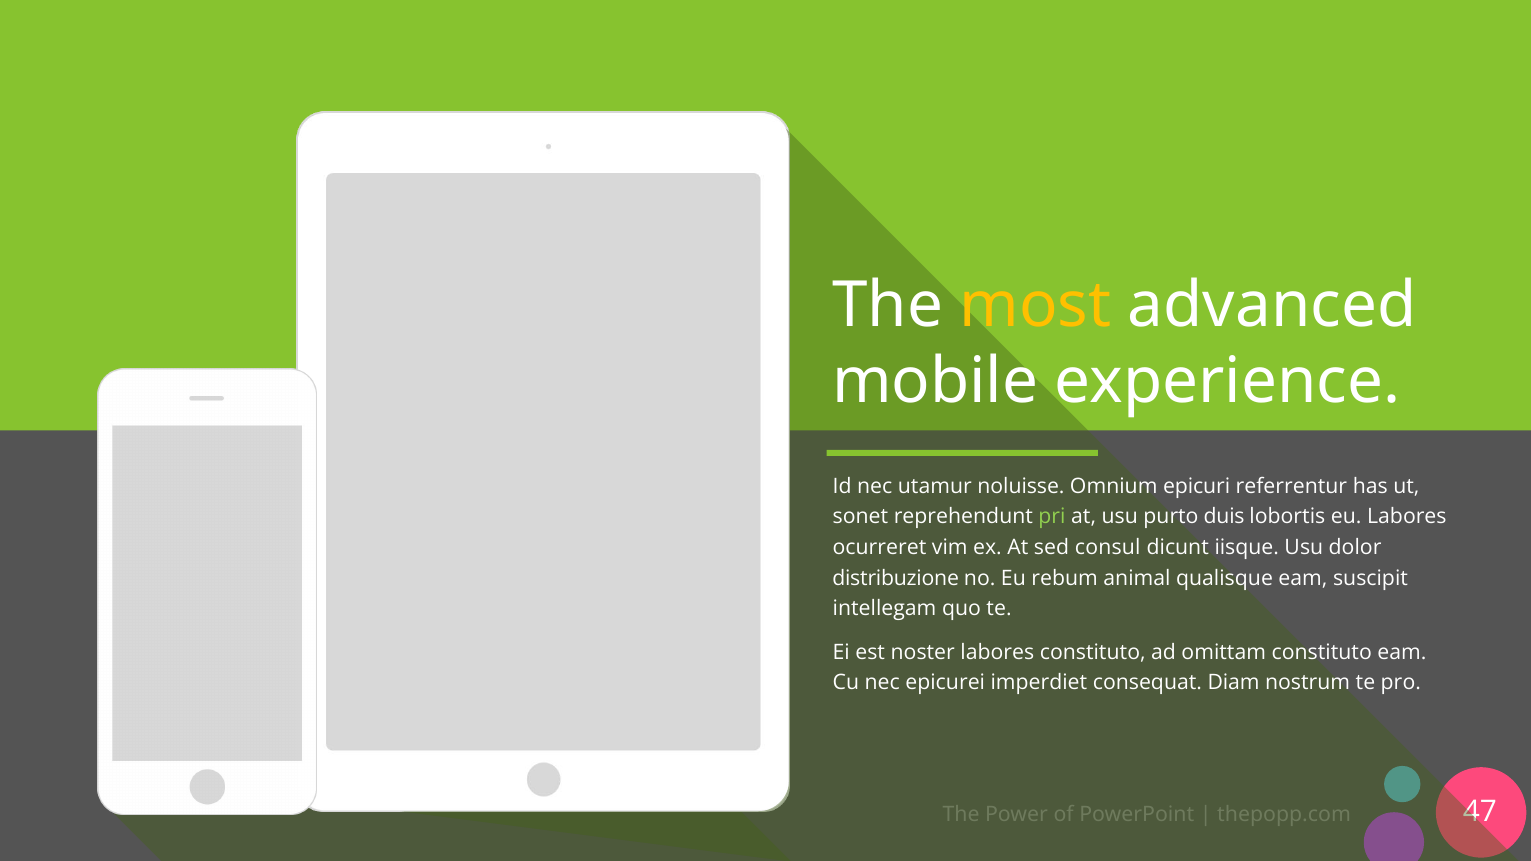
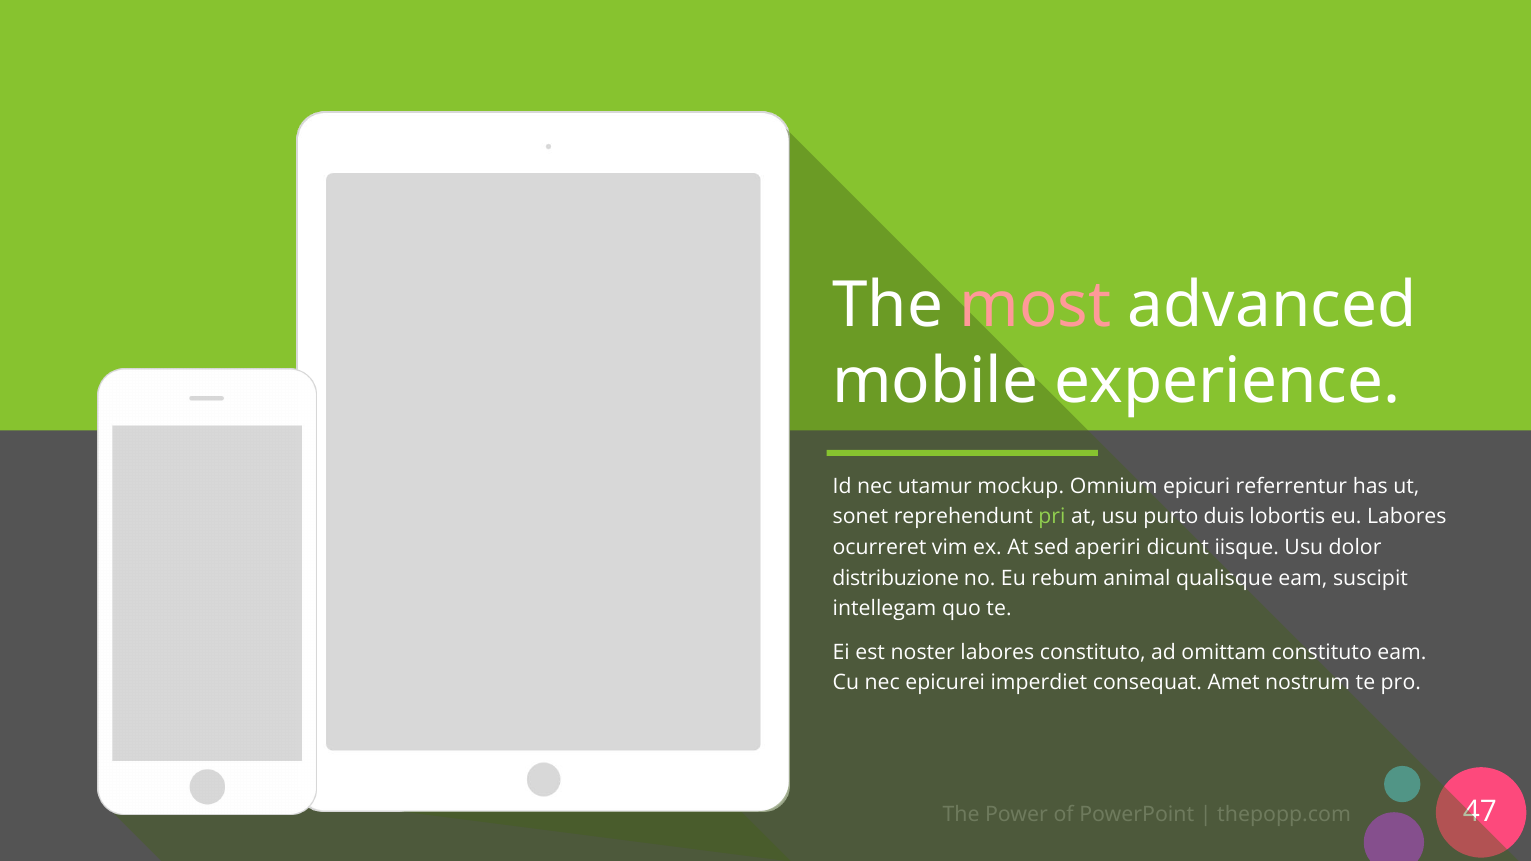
most colour: yellow -> pink (1035, 305)
noluisse: noluisse -> mockup (1021, 486)
consul: consul -> aperiri (1108, 548)
Diam: Diam -> Amet (1234, 683)
